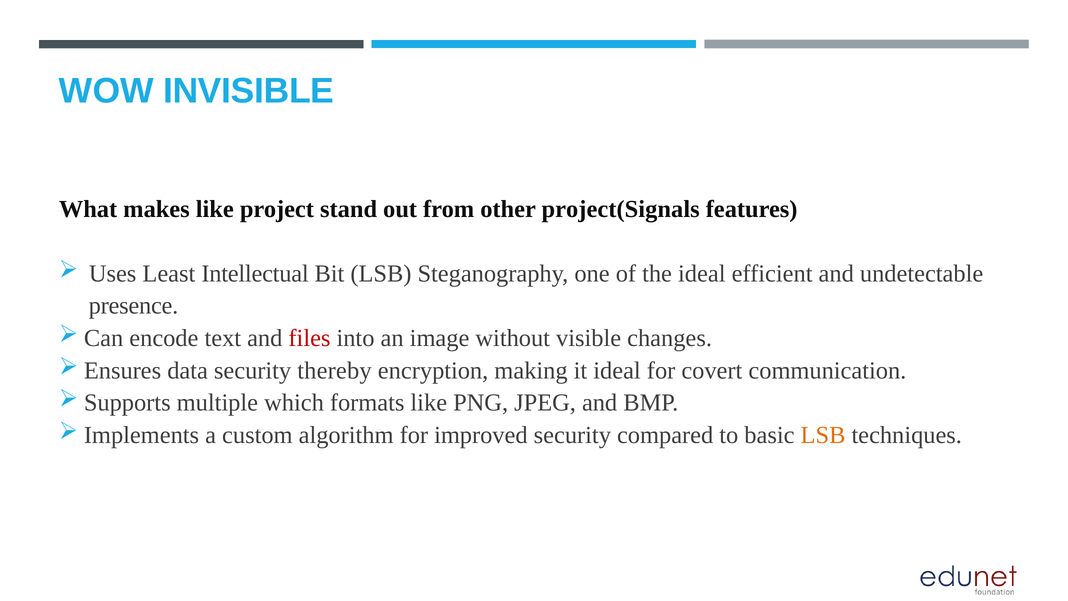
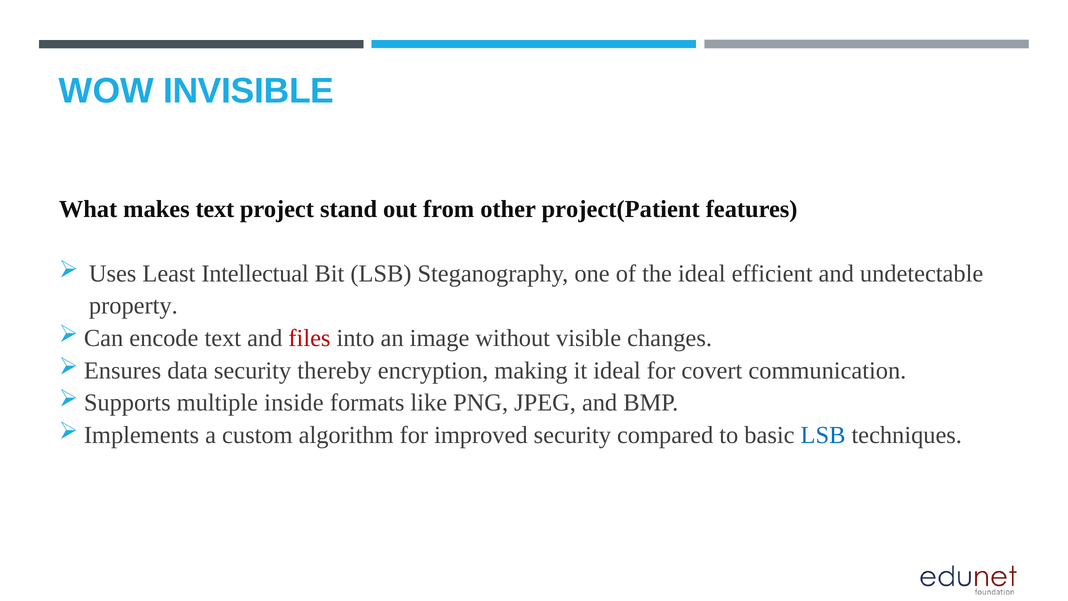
makes like: like -> text (215, 209)
project(Signals: project(Signals -> project(Patient (621, 209)
presence: presence -> property (133, 306)
which: which -> inside (294, 403)
LSB colour: orange -> blue (823, 435)
